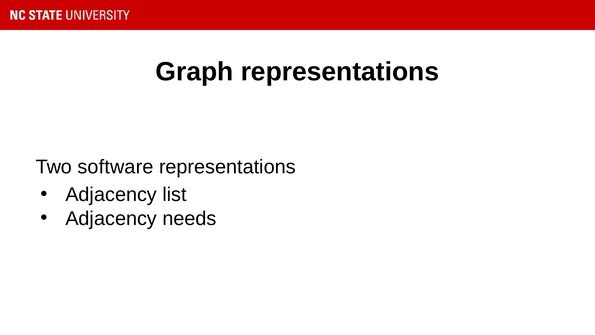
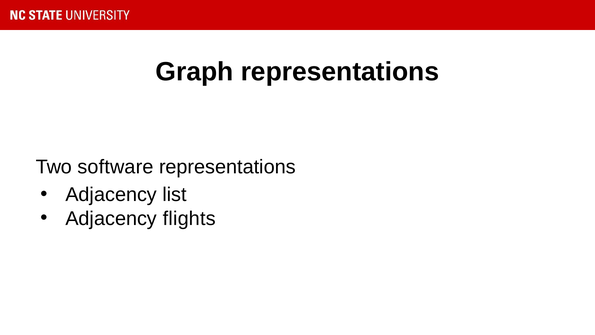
needs: needs -> flights (189, 218)
